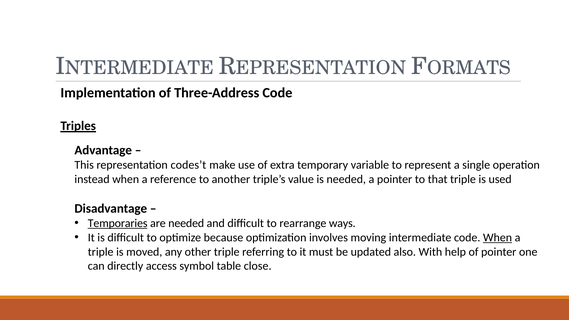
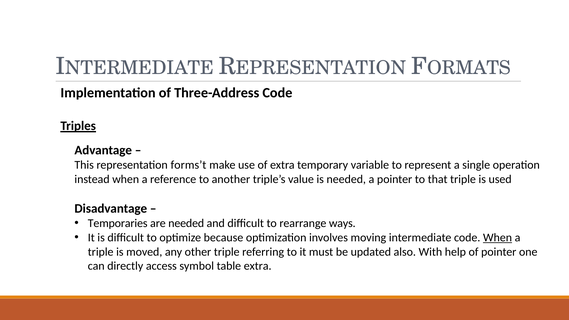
codes’t: codes’t -> forms’t (188, 165)
Temporaries underline: present -> none (118, 223)
table close: close -> extra (258, 266)
